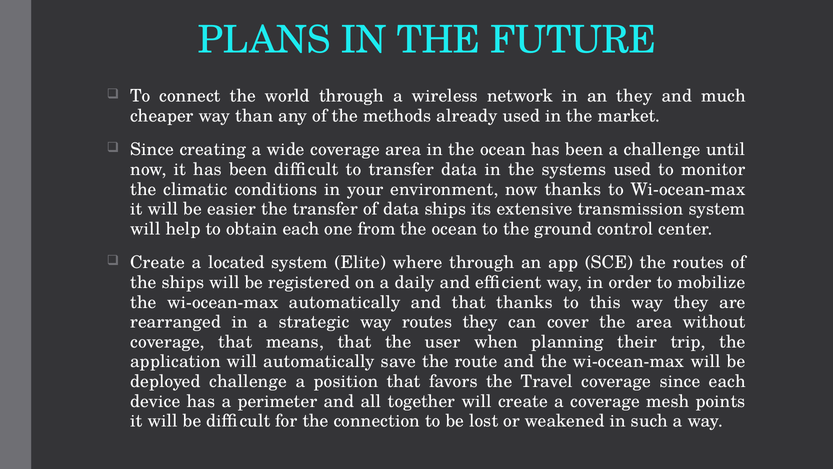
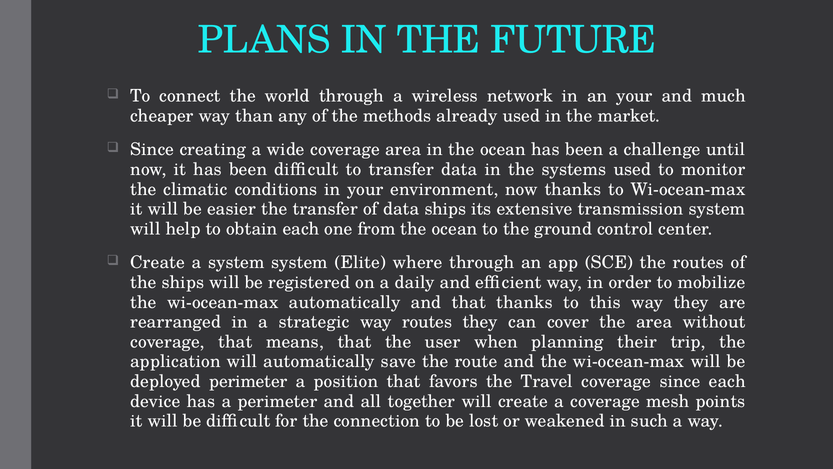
an they: they -> your (635, 96)
a located: located -> system (236, 262)
deployed challenge: challenge -> perimeter (248, 381)
